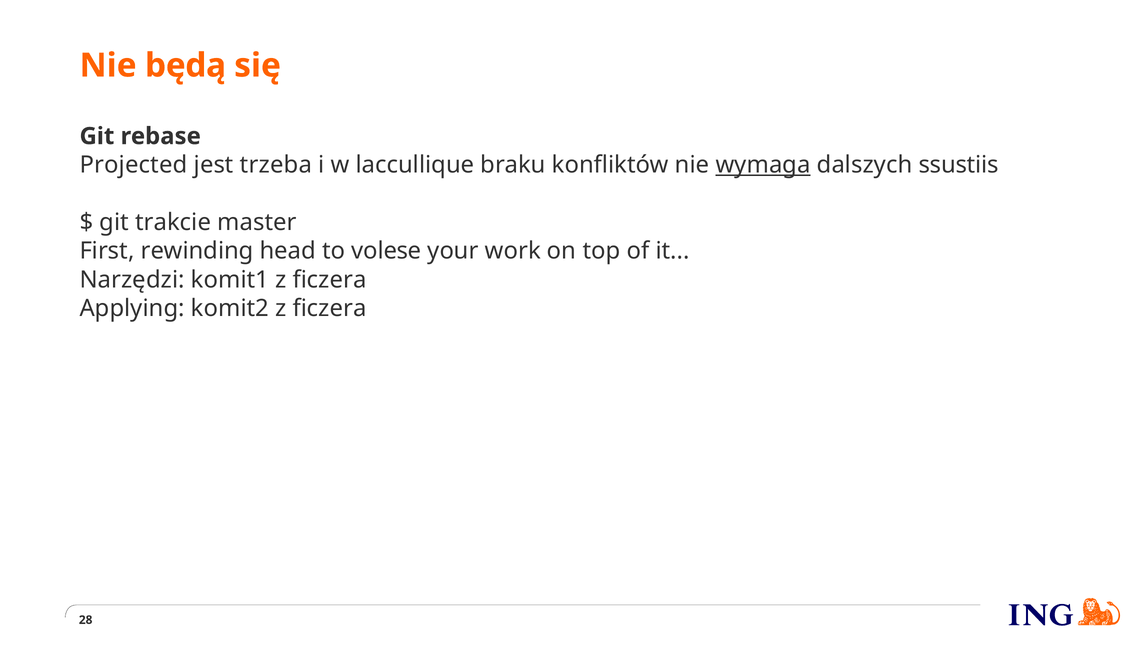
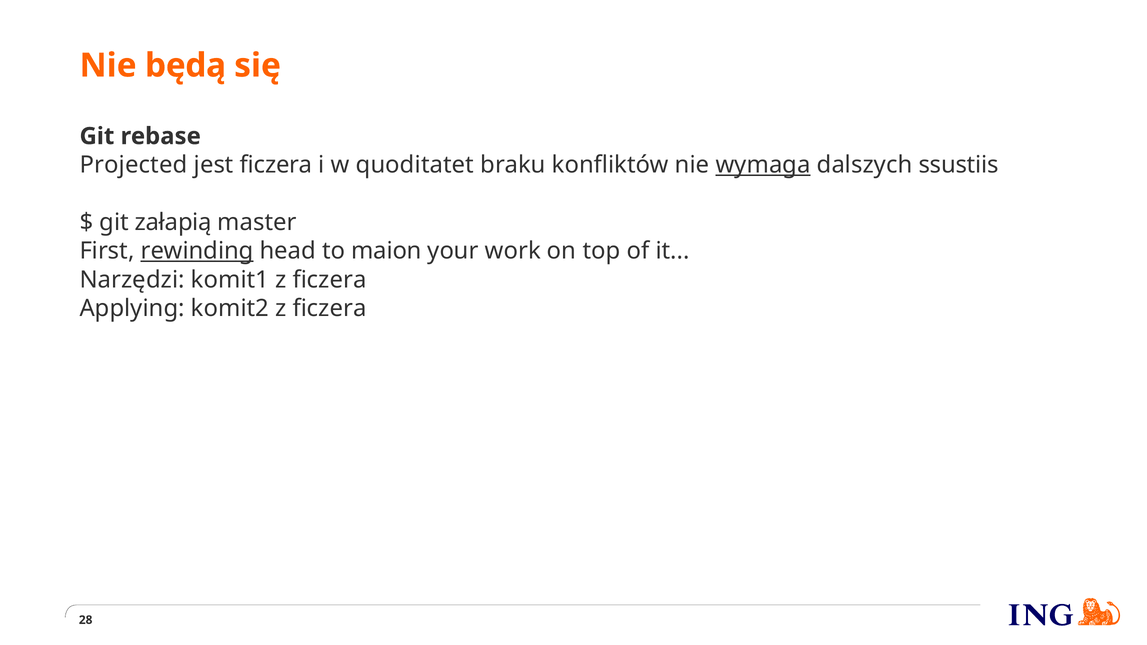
jest trzeba: trzeba -> ficzera (276, 165)
laccullique: laccullique -> quoditatet (415, 165)
trakcie: trakcie -> załapią (173, 222)
rewinding underline: none -> present (197, 251)
volese: volese -> maion (386, 251)
